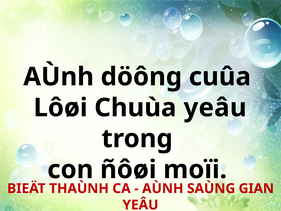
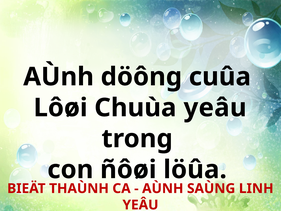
moïi: moïi -> löûa (195, 169)
GIAN: GIAN -> LINH (256, 188)
